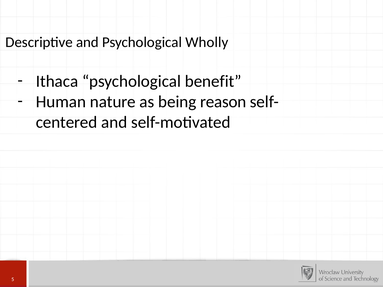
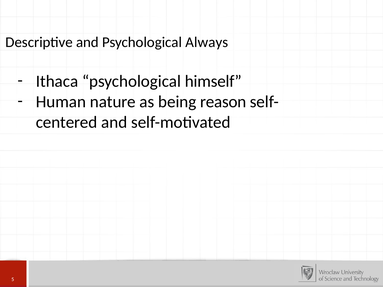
Wholly: Wholly -> Always (207, 42)
benefit: benefit -> himself (213, 81)
